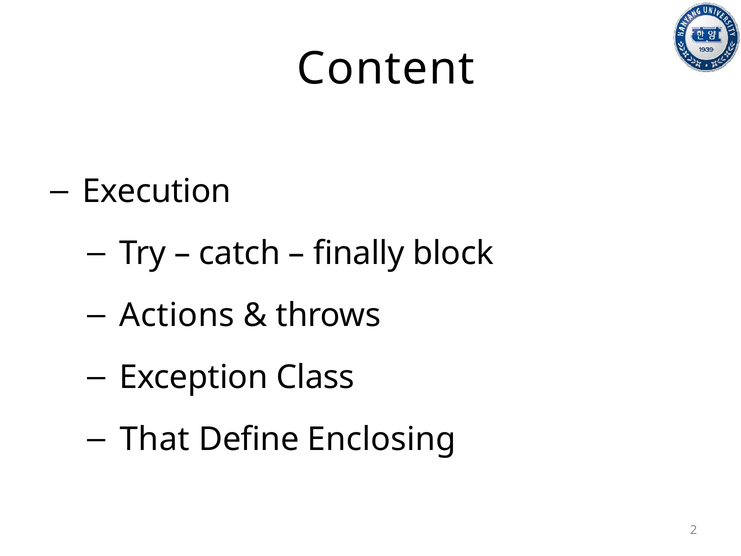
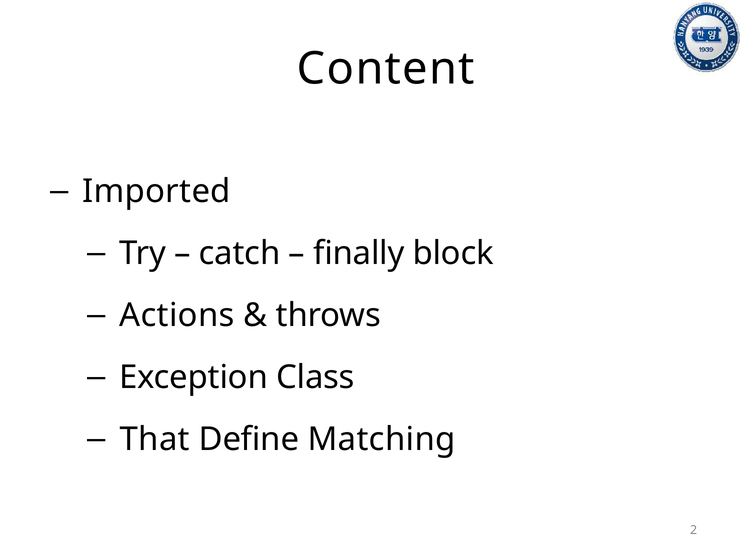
Execution: Execution -> Imported (156, 191)
Enclosing: Enclosing -> Matching (382, 439)
